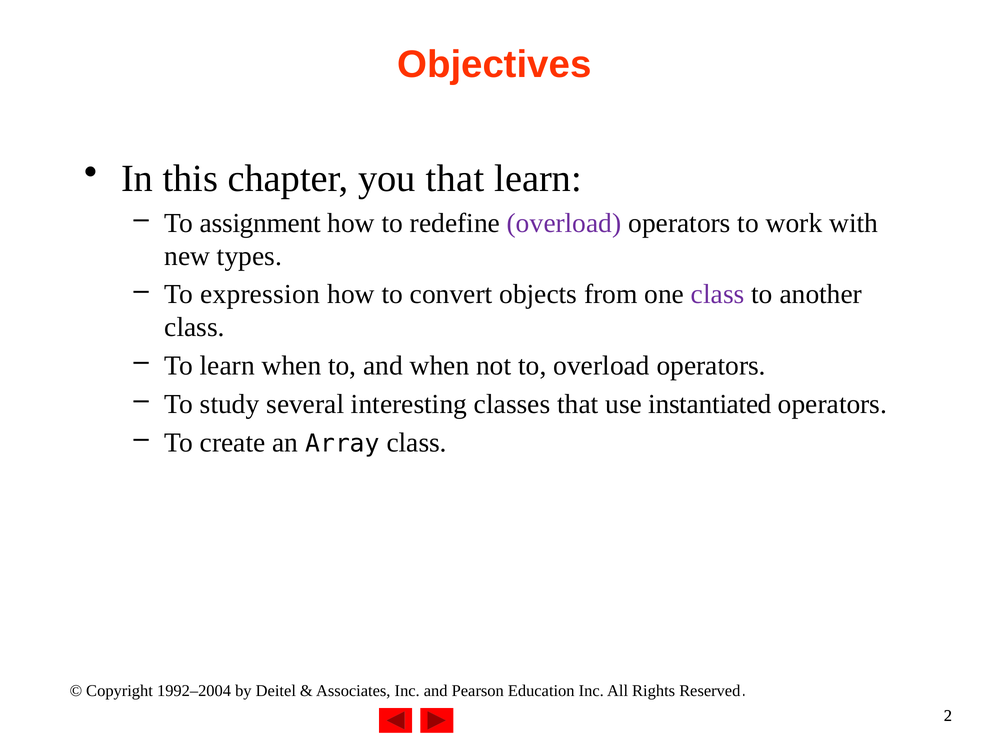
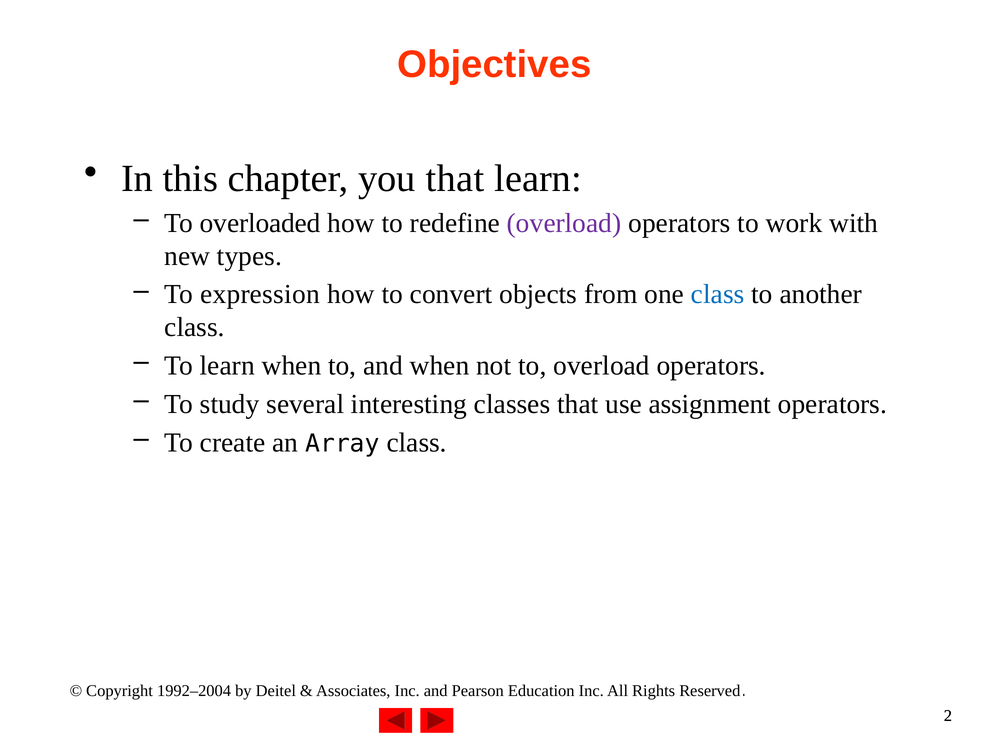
assignment: assignment -> overloaded (260, 223)
class colour: purple -> blue (718, 295)
instantiated: instantiated -> assignment (710, 405)
